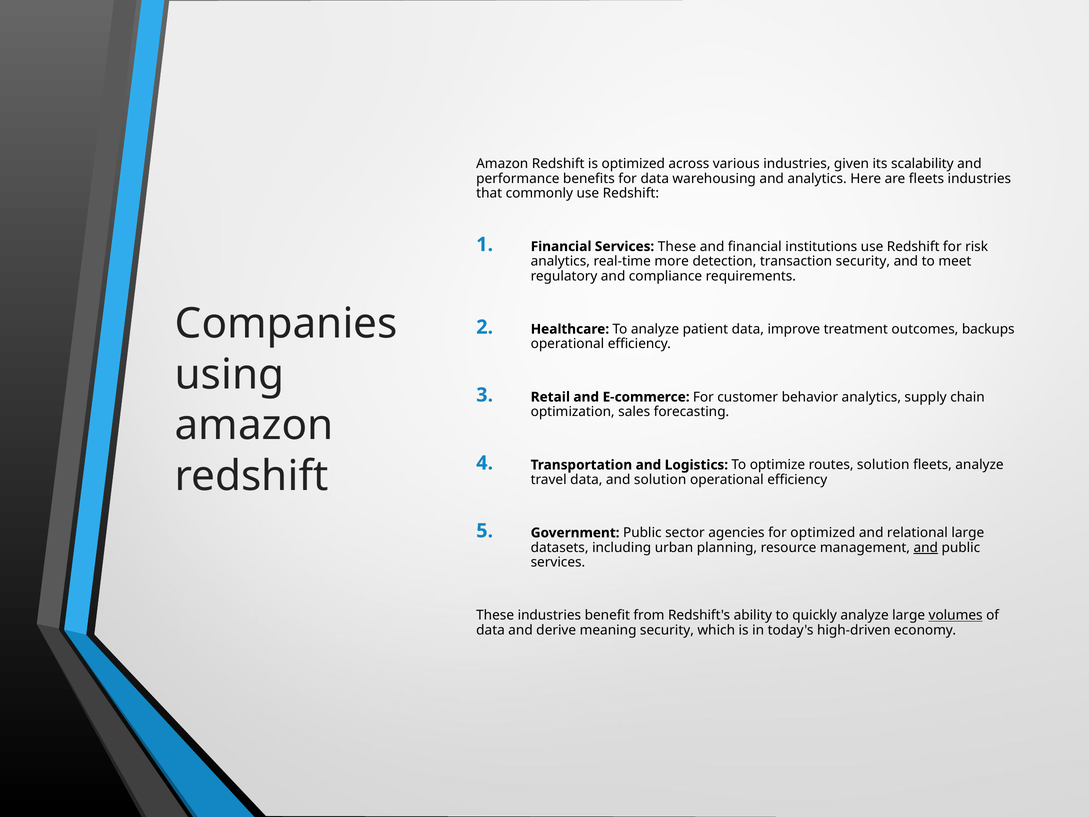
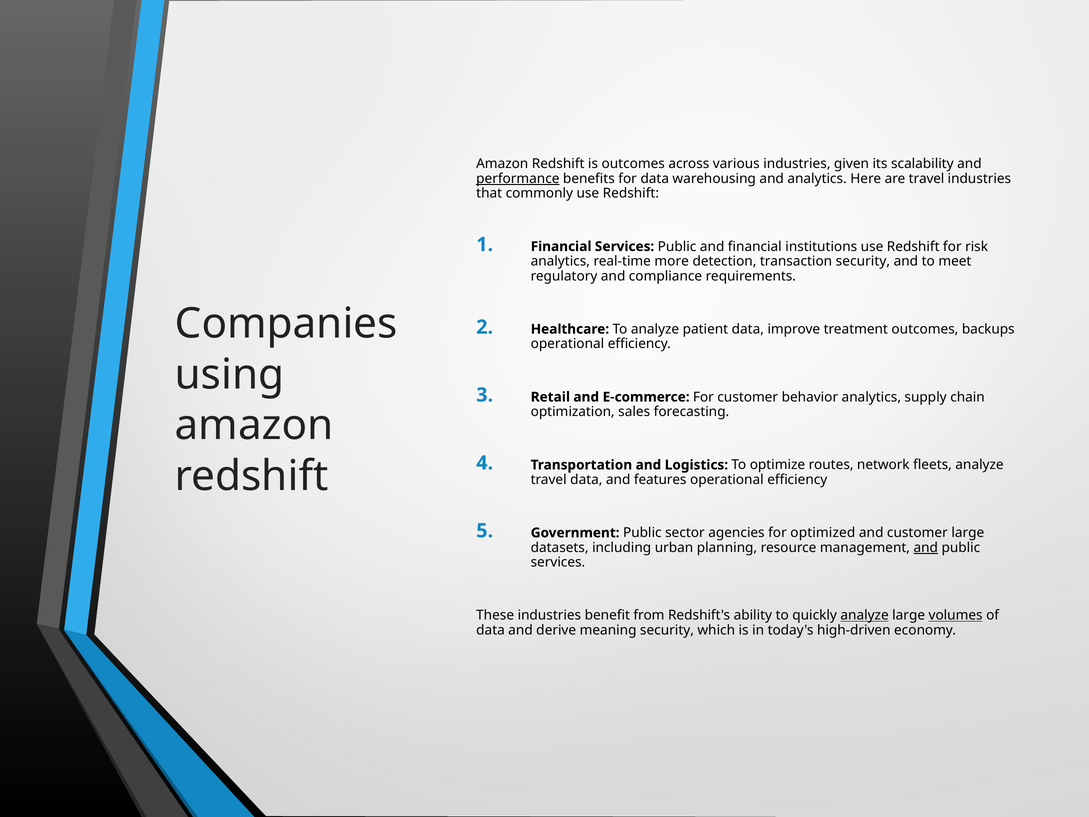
is optimized: optimized -> outcomes (633, 164)
performance underline: none -> present (518, 179)
are fleets: fleets -> travel (927, 179)
Financial Services These: These -> Public (677, 246)
routes solution: solution -> network (883, 465)
and solution: solution -> features (660, 480)
and relational: relational -> customer (917, 533)
analyze underline: none -> present (865, 615)
